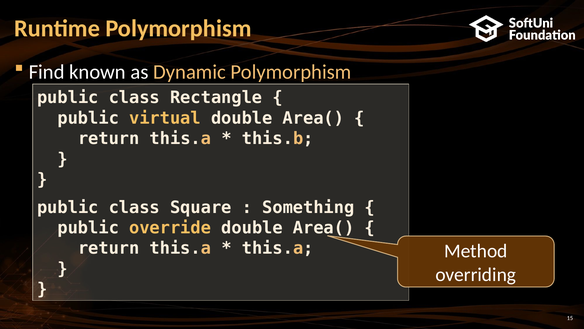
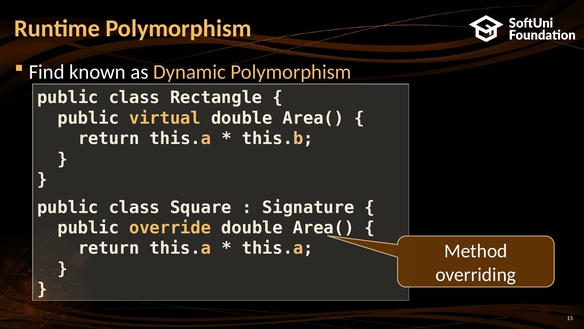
Something: Something -> Signature (308, 207)
